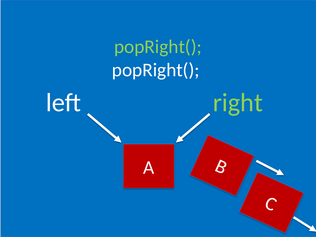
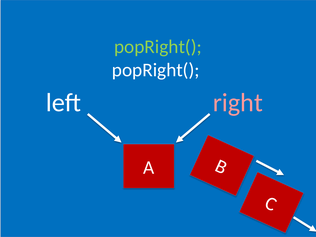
right colour: light green -> pink (238, 103)
